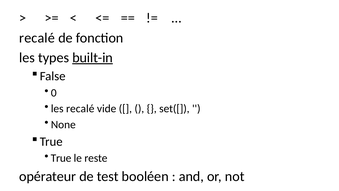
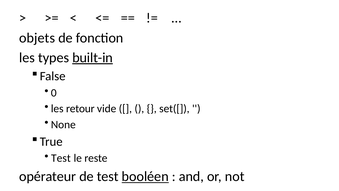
recalé: recalé -> objets (37, 38)
les recalé: recalé -> retour (80, 109)
True: True -> Test (61, 158)
booléen underline: none -> present (145, 176)
